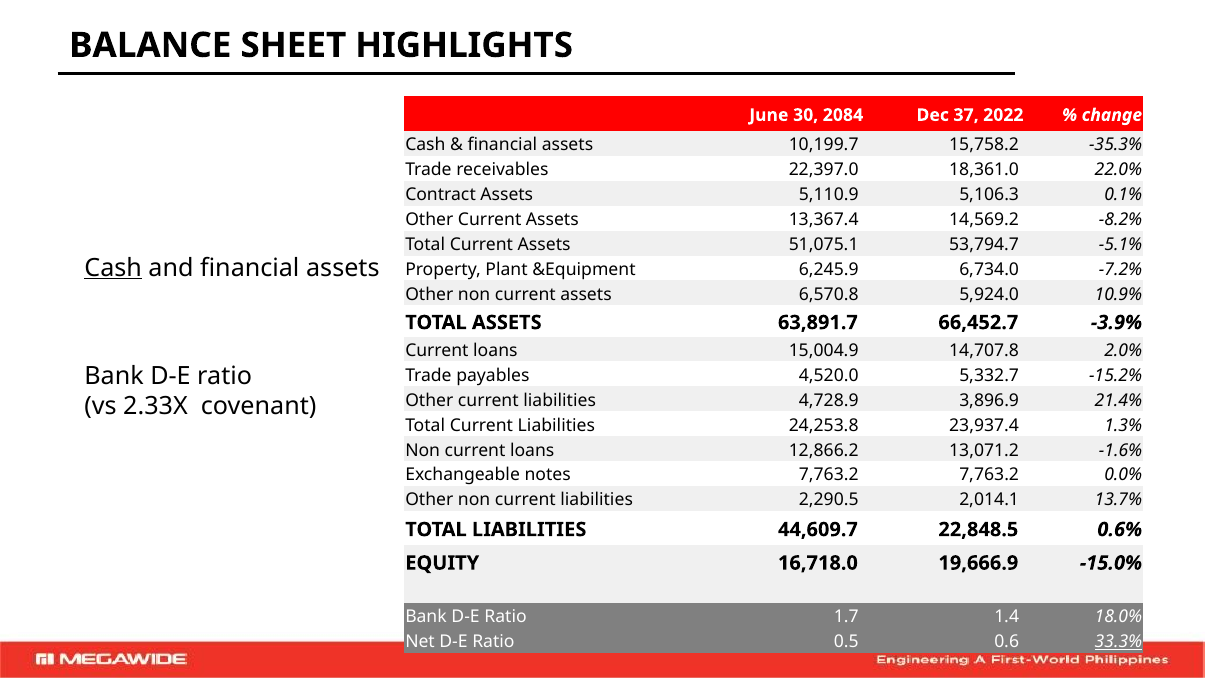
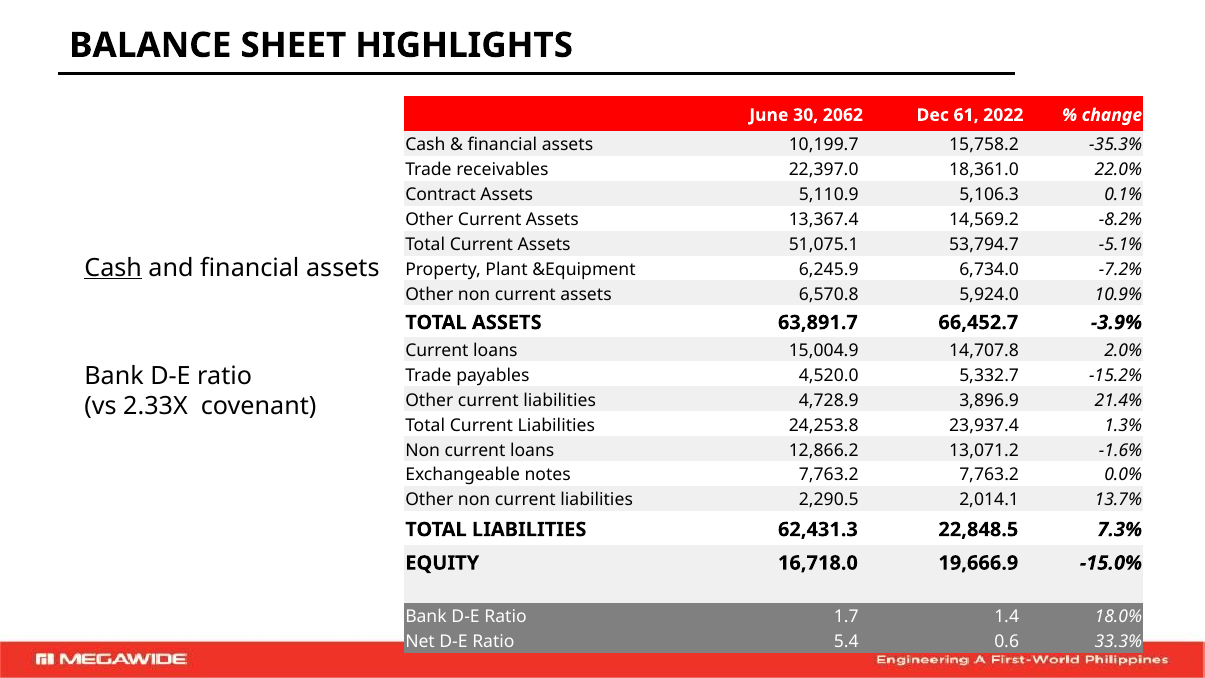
2084: 2084 -> 2062 (843, 115)
37: 37 -> 61 (966, 115)
44,609.7: 44,609.7 -> 62,431.3 (818, 529)
0.6%: 0.6% -> 7.3% (1120, 529)
0.5: 0.5 -> 5.4 (846, 641)
33.3% underline: present -> none (1118, 641)
